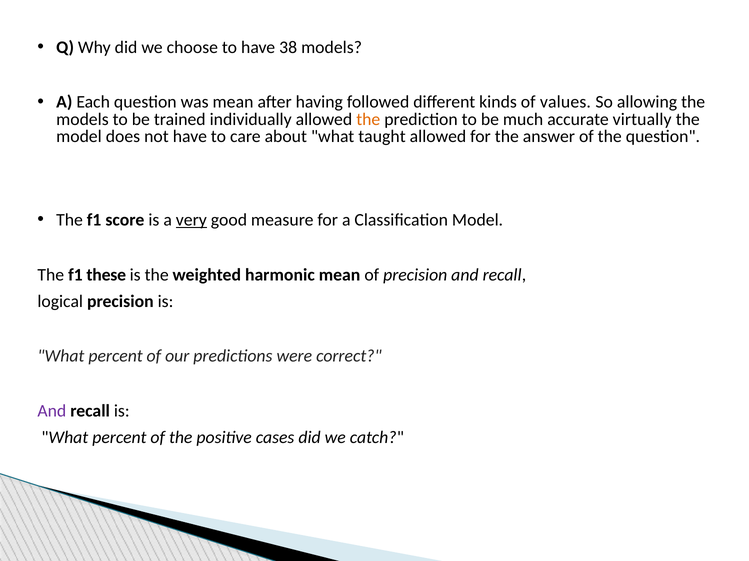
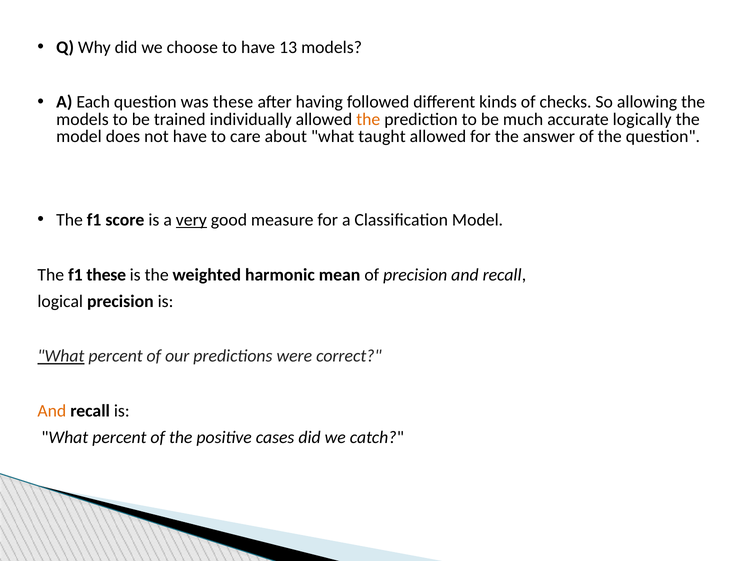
38: 38 -> 13 (288, 47)
was mean: mean -> these (233, 102)
values: values -> checks (566, 102)
virtually: virtually -> logically (642, 119)
What underline: none -> present (61, 357)
And colour: purple -> orange (52, 412)
